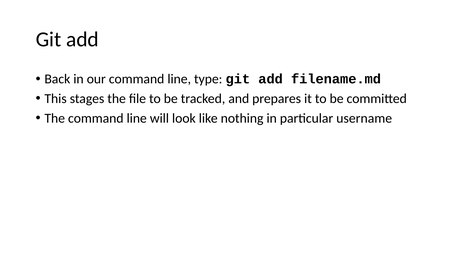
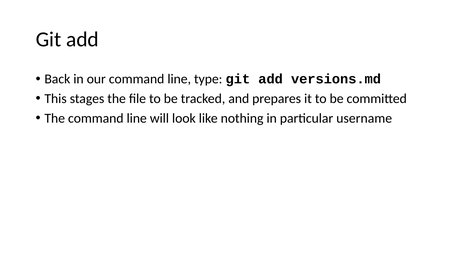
filename.md: filename.md -> versions.md (336, 79)
